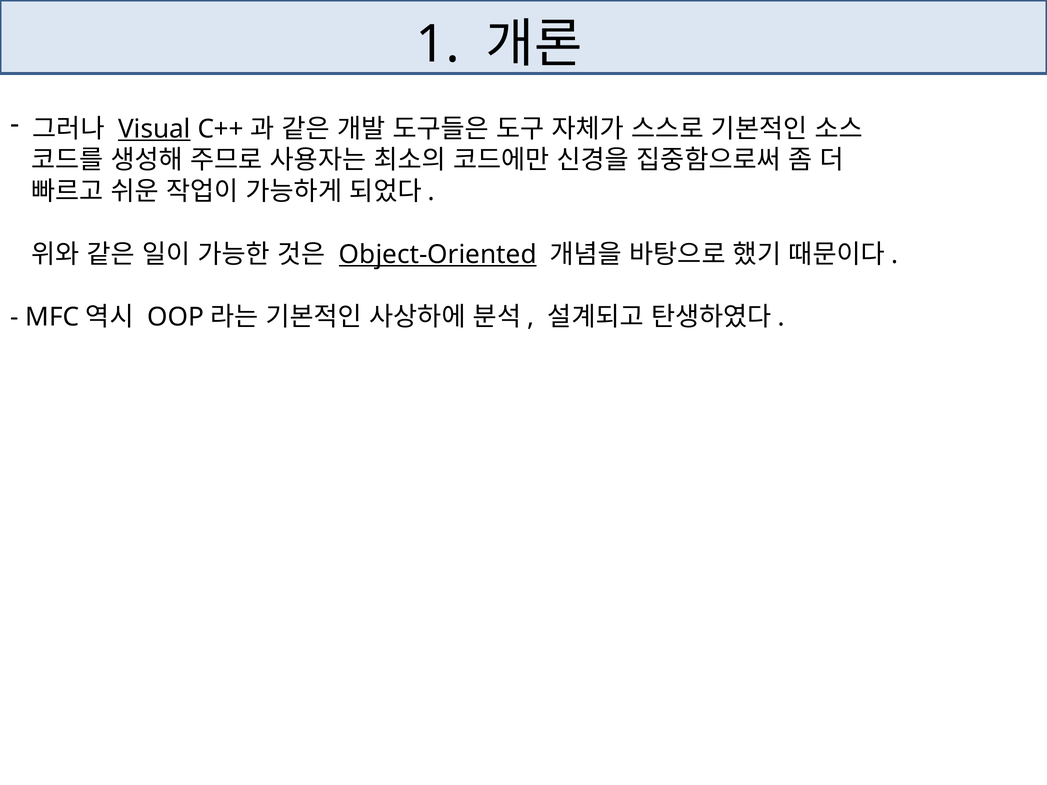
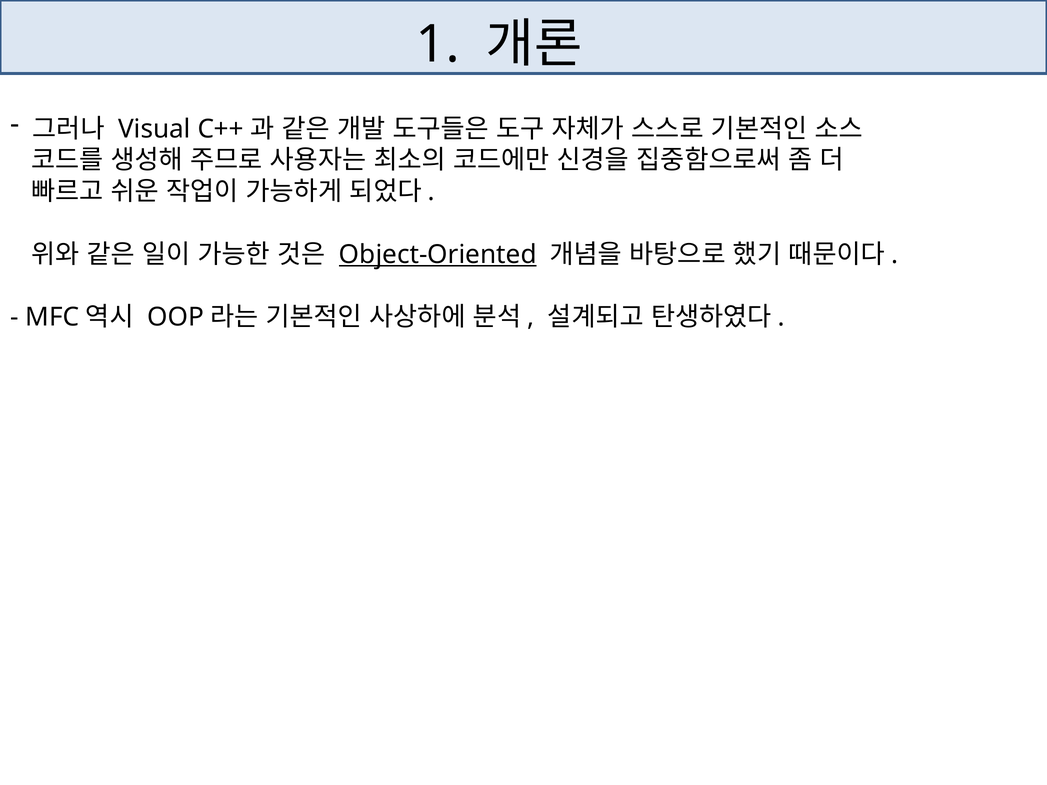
Visual underline: present -> none (154, 129)
